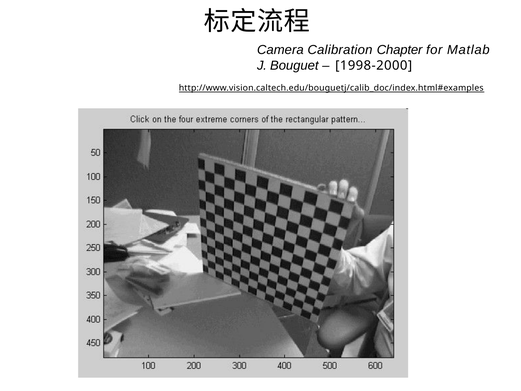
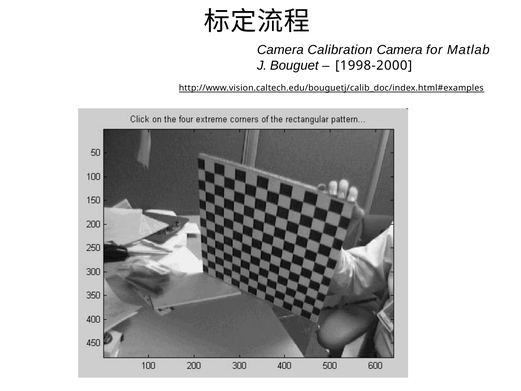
Calibration Chapter: Chapter -> Camera (400, 50)
